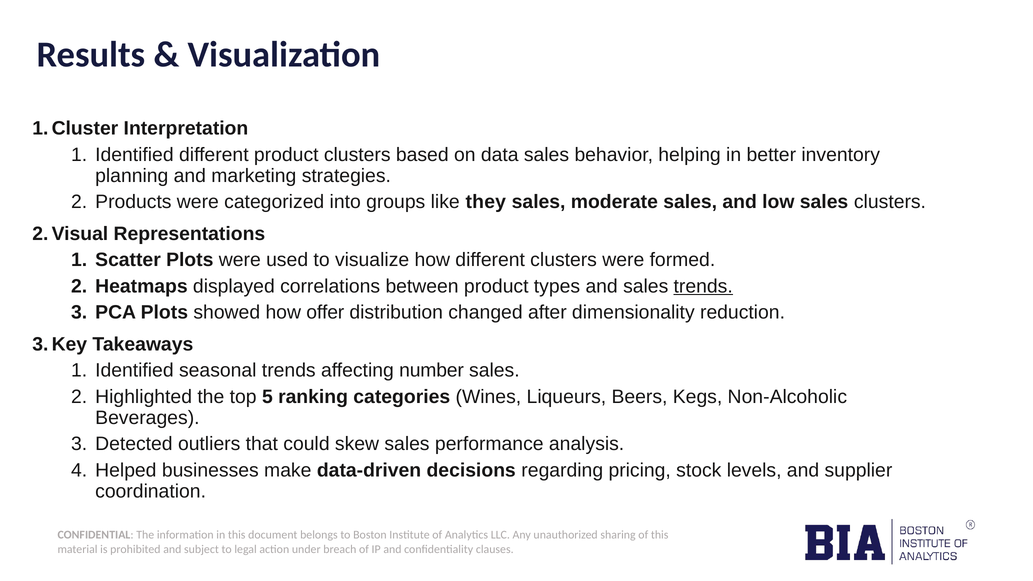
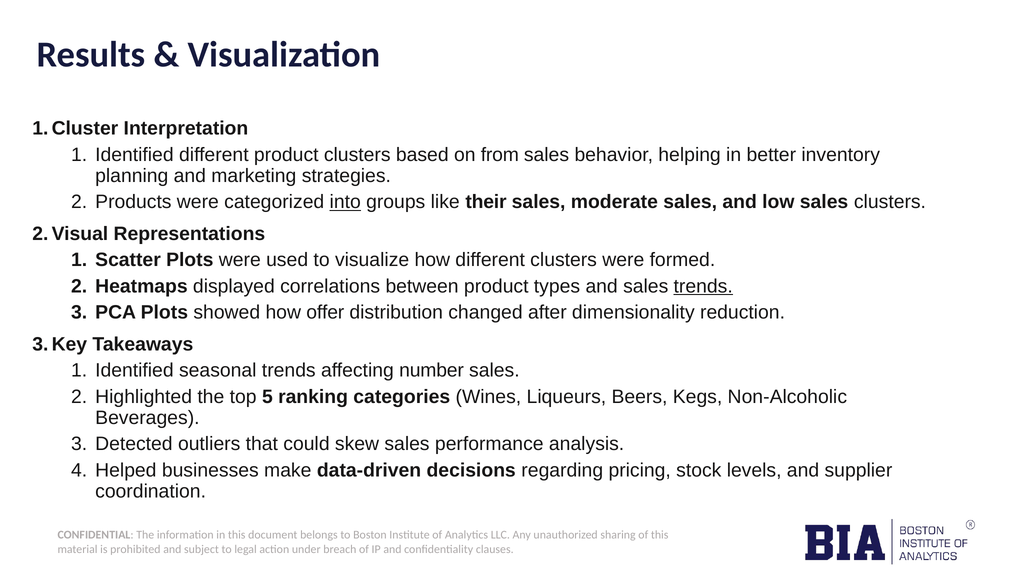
data: data -> from (500, 155)
into underline: none -> present (345, 202)
they: they -> their (486, 202)
